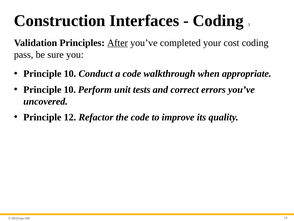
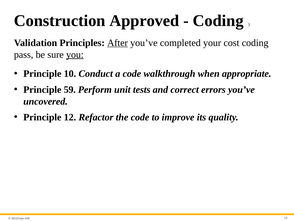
Interfaces: Interfaces -> Approved (144, 21)
you underline: none -> present (75, 54)
10: 10 -> 59 (70, 89)
